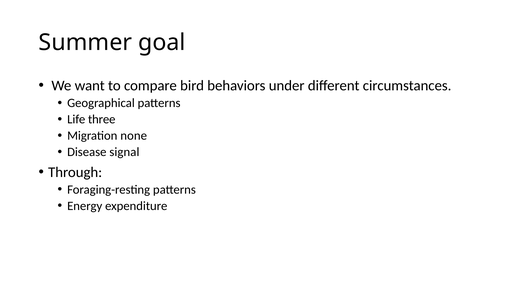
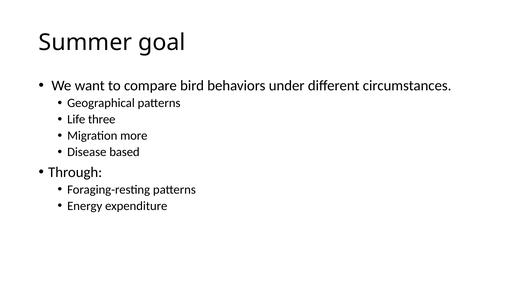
none: none -> more (134, 136)
signal: signal -> based (124, 152)
